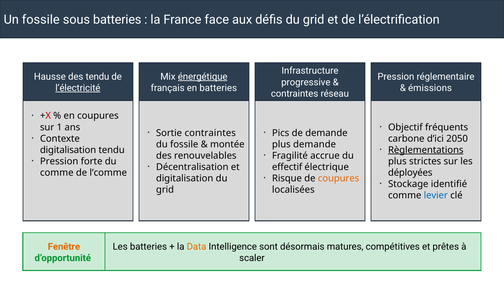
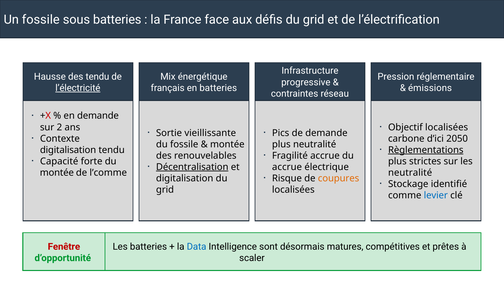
énergétique underline: present -> none (203, 76)
en coupures: coupures -> demande (98, 116)
Objectif fréquents: fréquents -> localisées (447, 127)
1: 1 -> 2 (59, 127)
Sortie contraintes: contraintes -> vieillissante (210, 133)
plus demande: demande -> neutralité (315, 144)
Pression: Pression -> Capacité (59, 161)
Décentralisation underline: none -> present (192, 167)
effectif: effectif -> accrue (287, 167)
comme: comme -> montée (57, 172)
déployées: déployées -> neutralité (410, 172)
Data colour: orange -> blue (197, 246)
Fenêtre colour: orange -> red (64, 246)
